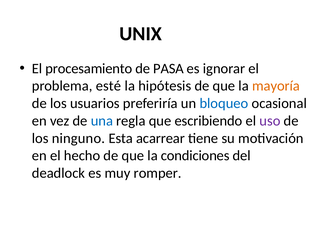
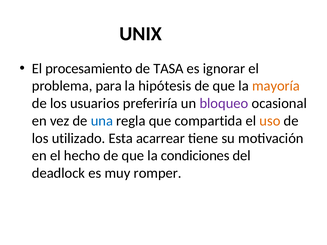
PASA: PASA -> TASA (168, 69)
esté: esté -> para (109, 86)
bloqueo colour: blue -> purple (224, 103)
escribiendo: escribiendo -> compartida (208, 121)
uso colour: purple -> orange (270, 121)
ninguno: ninguno -> utilizado (79, 138)
